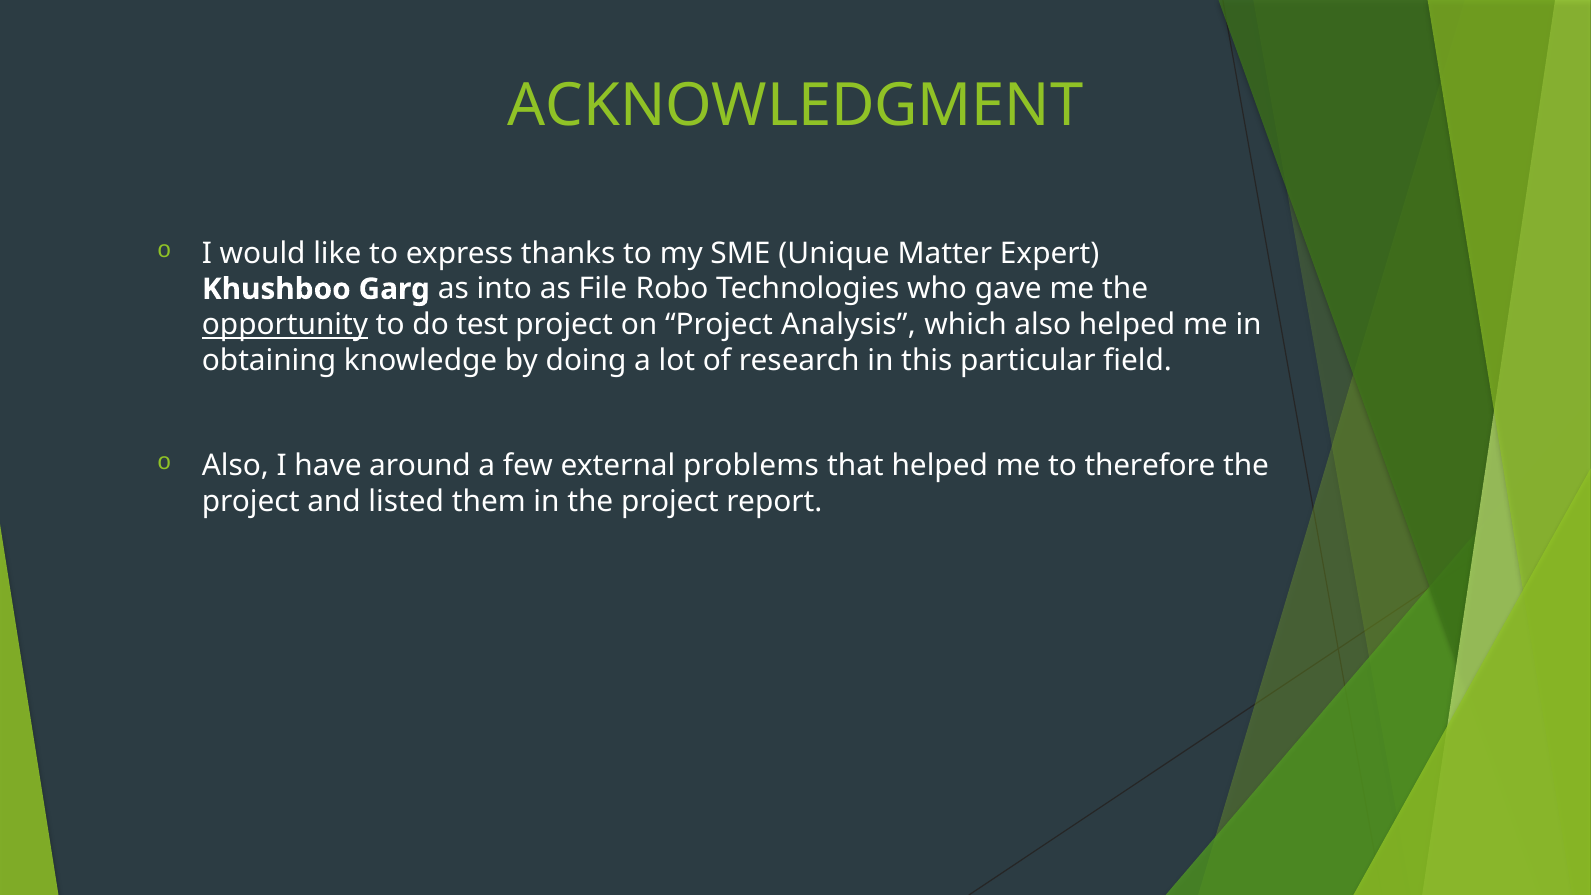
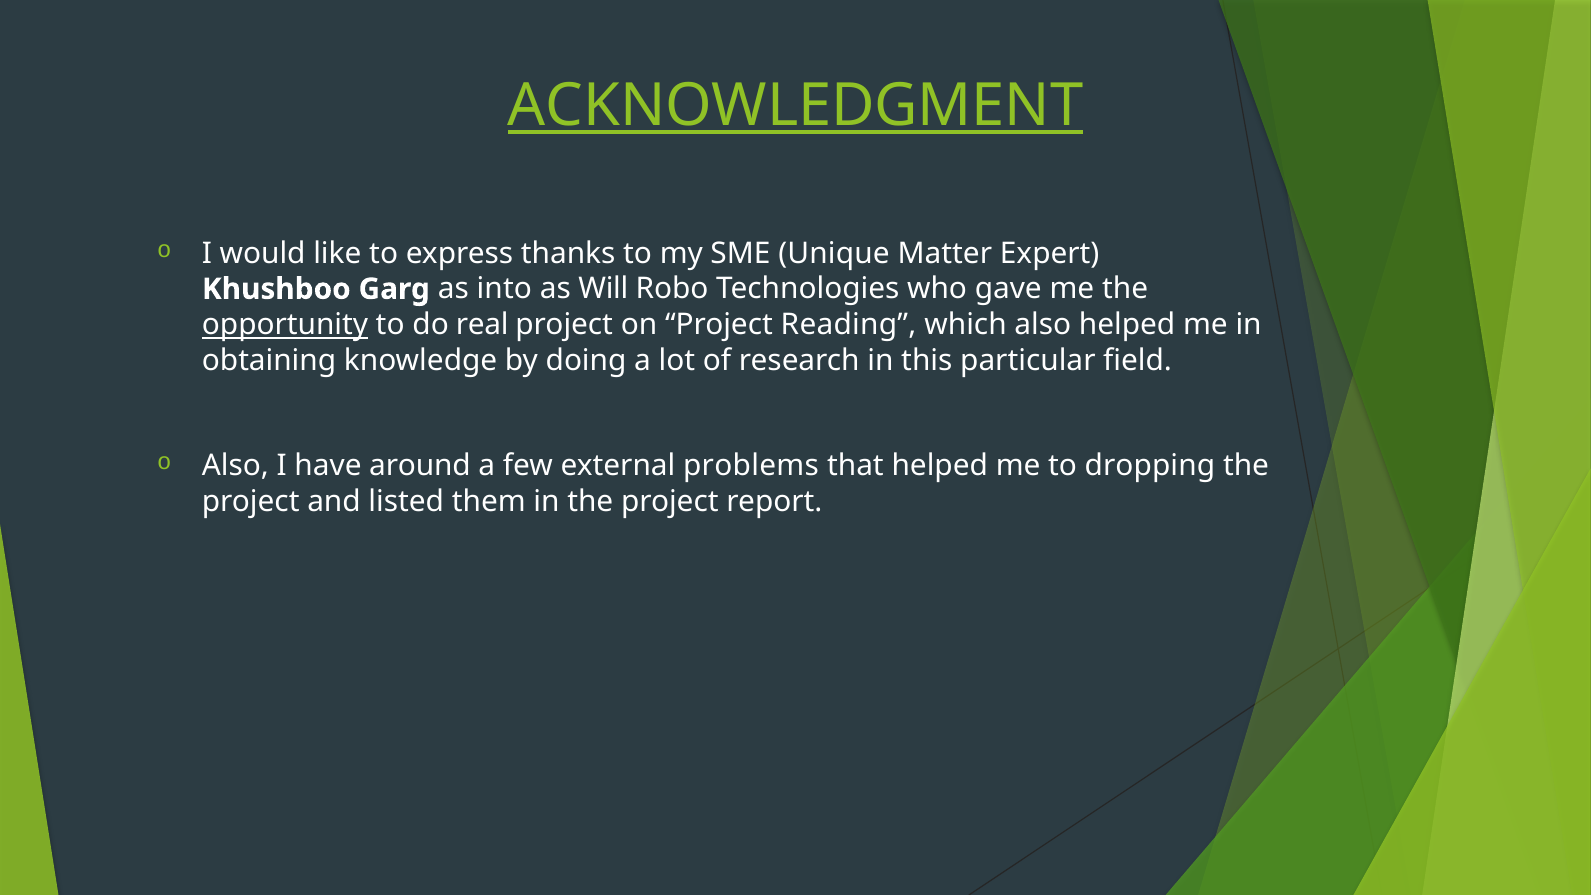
ACKNOWLEDGMENT underline: none -> present (795, 106)
File: File -> Will (603, 289)
test: test -> real (482, 325)
Analysis: Analysis -> Reading (849, 325)
therefore: therefore -> dropping (1150, 465)
